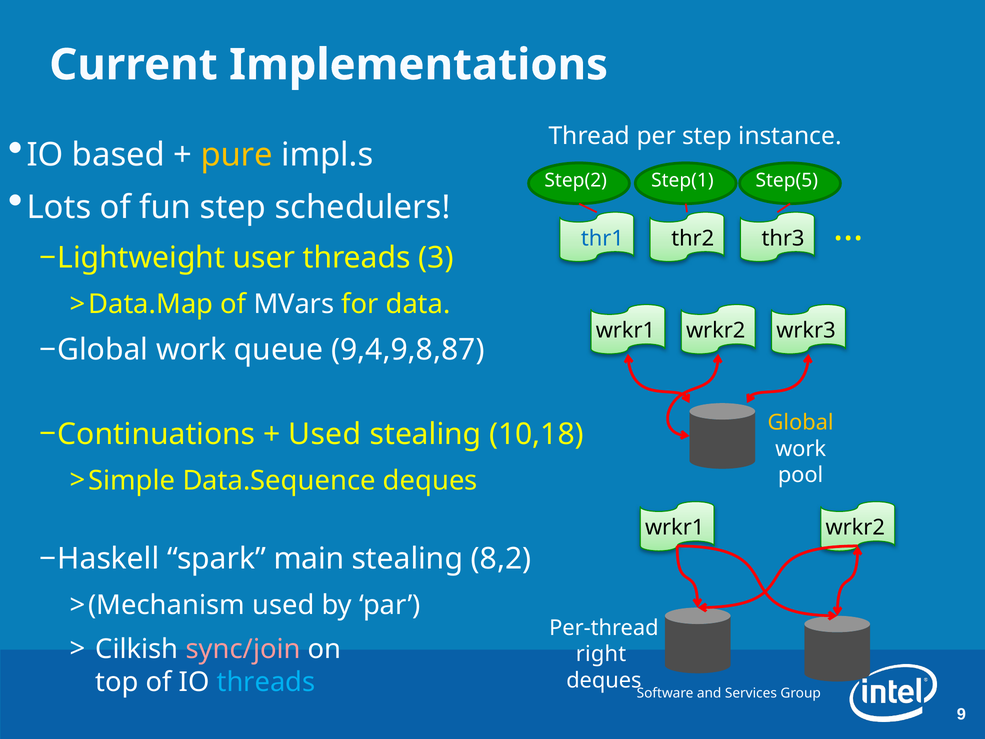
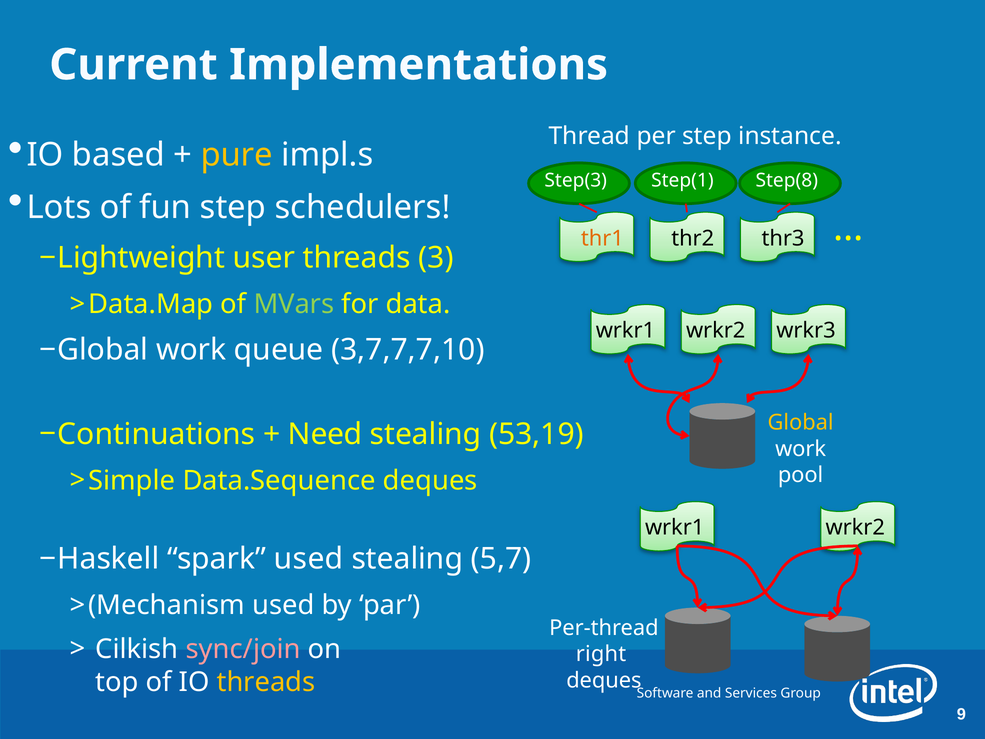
Step(2: Step(2 -> Step(3 (576, 181)
Step(5: Step(5 -> Step(8 (787, 181)
thr1 colour: blue -> orange (602, 238)
MVars colour: white -> light green (294, 304)
9,4,9,8,87: 9,4,9,8,87 -> 3,7,7,7,10 (408, 350)
Used: Used -> Need (325, 434)
10,18: 10,18 -> 53,19 (536, 434)
spark main: main -> used (309, 559)
8,2: 8,2 -> 5,7 (501, 559)
threads colour: light blue -> yellow (266, 682)
